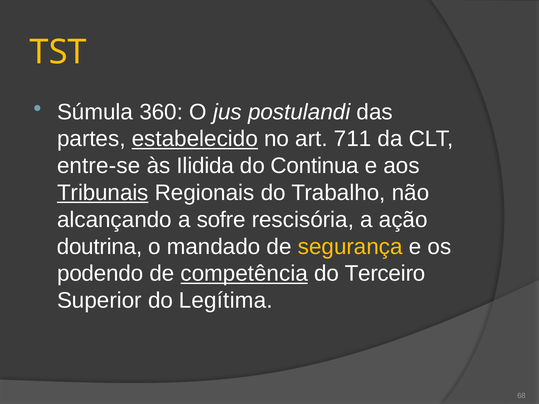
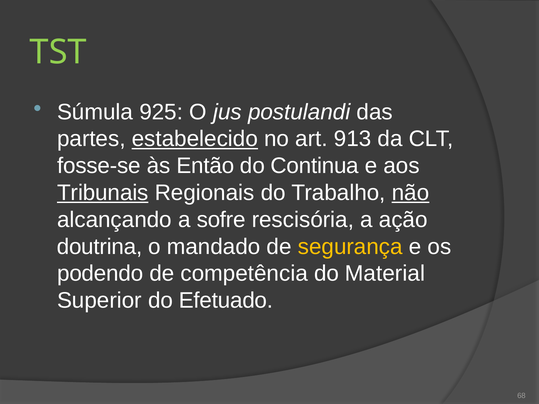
TST colour: yellow -> light green (58, 52)
360: 360 -> 925 (161, 112)
711: 711 -> 913 (353, 139)
entre-se: entre-se -> fosse-se (99, 166)
Ilidida: Ilidida -> Então (205, 166)
não underline: none -> present (411, 193)
competência underline: present -> none (244, 274)
Terceiro: Terceiro -> Material (385, 274)
Legítima: Legítima -> Efetuado (226, 301)
